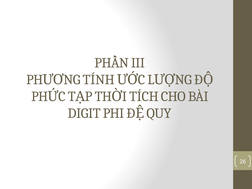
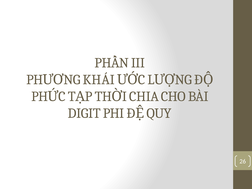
TÍNH: TÍNH -> KHÁI (99, 80)
TÍCH: TÍCH -> CHIA (144, 97)
